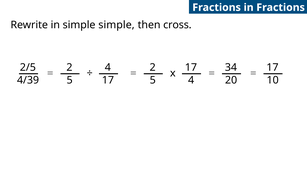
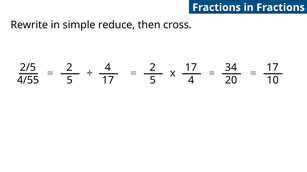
simple simple: simple -> reduce (117, 25)
4/39: 4/39 -> 4/55 (28, 81)
